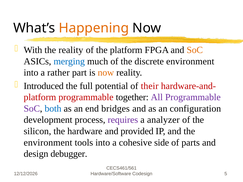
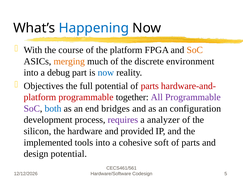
Happening colour: orange -> blue (94, 28)
the reality: reality -> course (71, 50)
merging colour: blue -> orange (69, 61)
rather: rather -> debug (59, 73)
now colour: orange -> blue (106, 73)
Introduced: Introduced -> Objectives (44, 86)
potential of their: their -> parts (150, 86)
environment: environment -> implemented (48, 143)
side: side -> soft (162, 143)
design debugger: debugger -> potential (69, 154)
